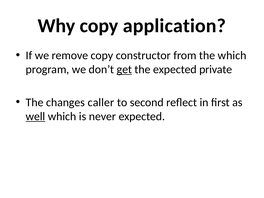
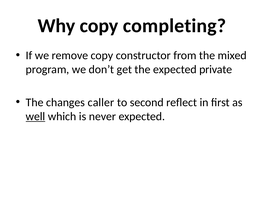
application: application -> completing (174, 26)
the which: which -> mixed (232, 55)
get underline: present -> none (124, 69)
